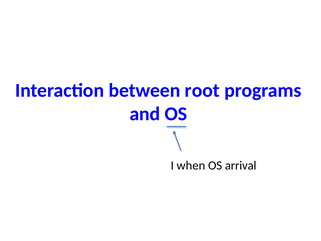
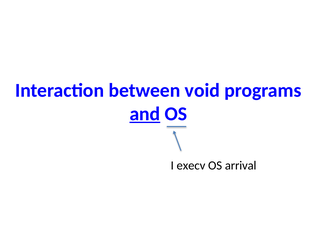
root: root -> void (202, 90)
and underline: none -> present (145, 114)
when: when -> execv (191, 165)
